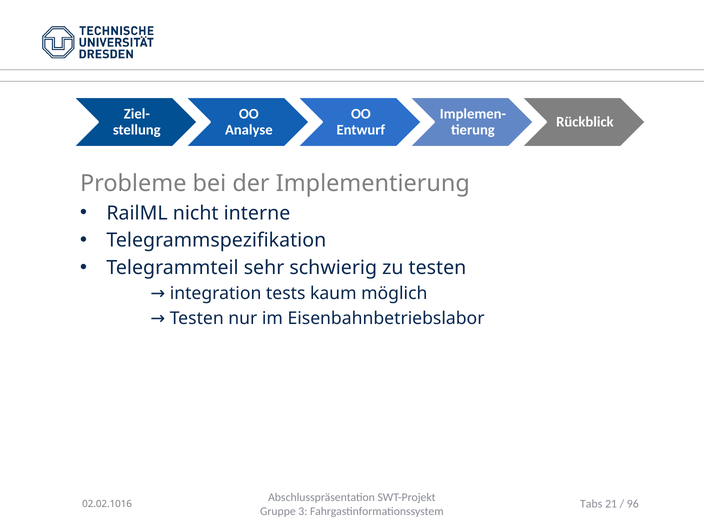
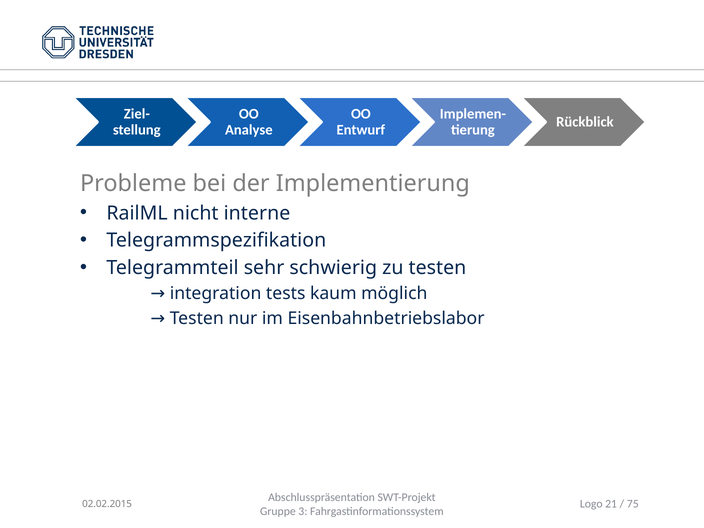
Tabs: Tabs -> Logo (591, 504)
96: 96 -> 75 (633, 504)
02.02.1016: 02.02.1016 -> 02.02.2015 (107, 504)
